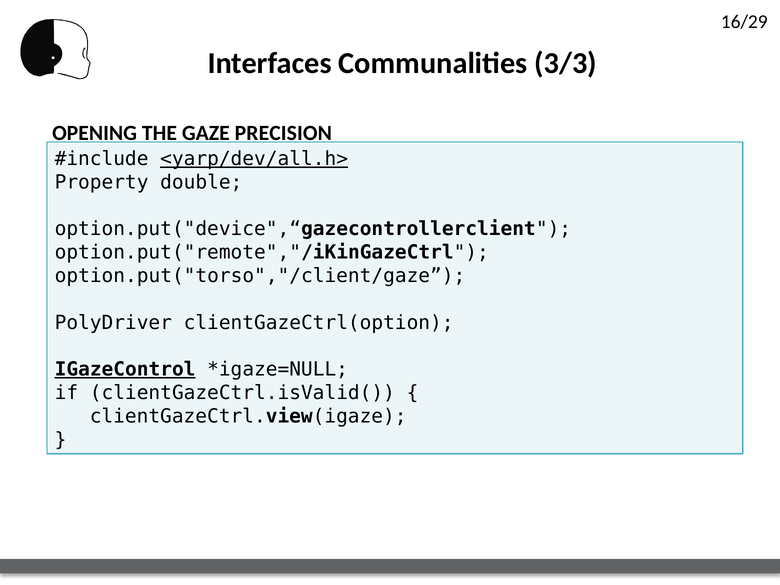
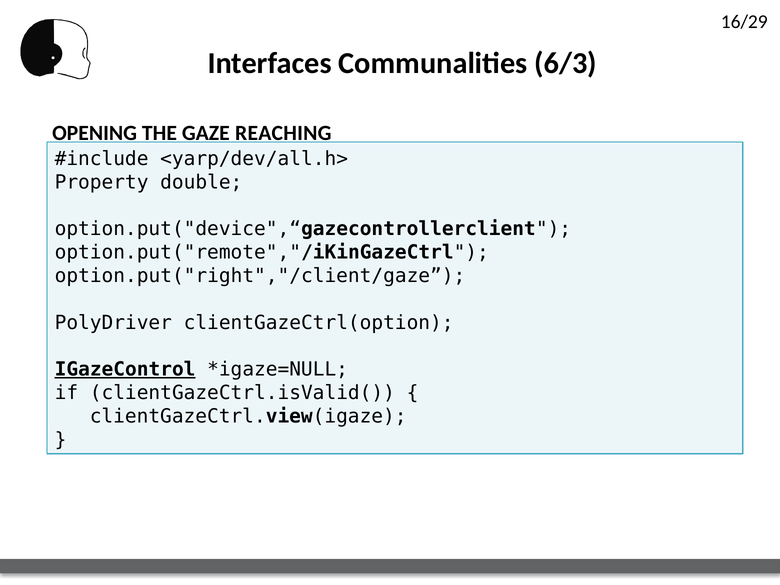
3/3: 3/3 -> 6/3 (566, 63)
PRECISION: PRECISION -> REACHING (283, 133)
<yarp/dev/all.h> underline: present -> none (254, 159)
option.put("torso","/client/gaze: option.put("torso","/client/gaze -> option.put("right","/client/gaze (260, 276)
